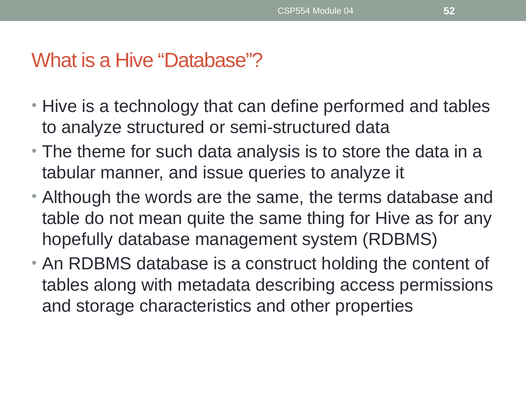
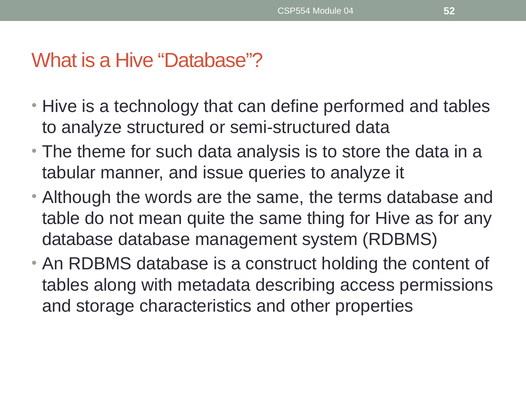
hopefully: hopefully -> database (78, 240)
